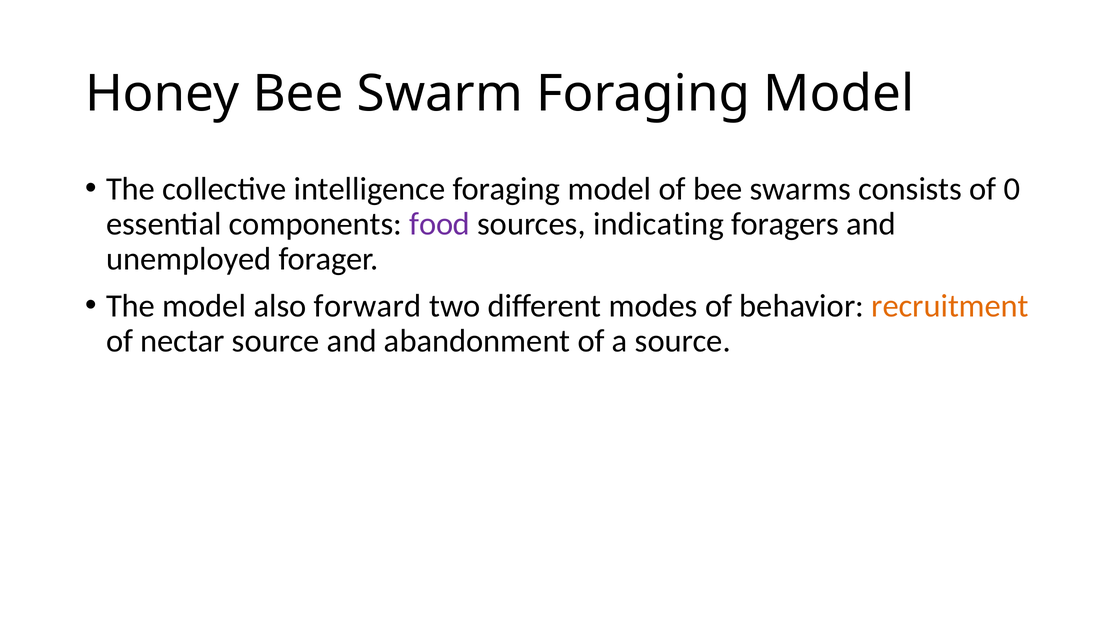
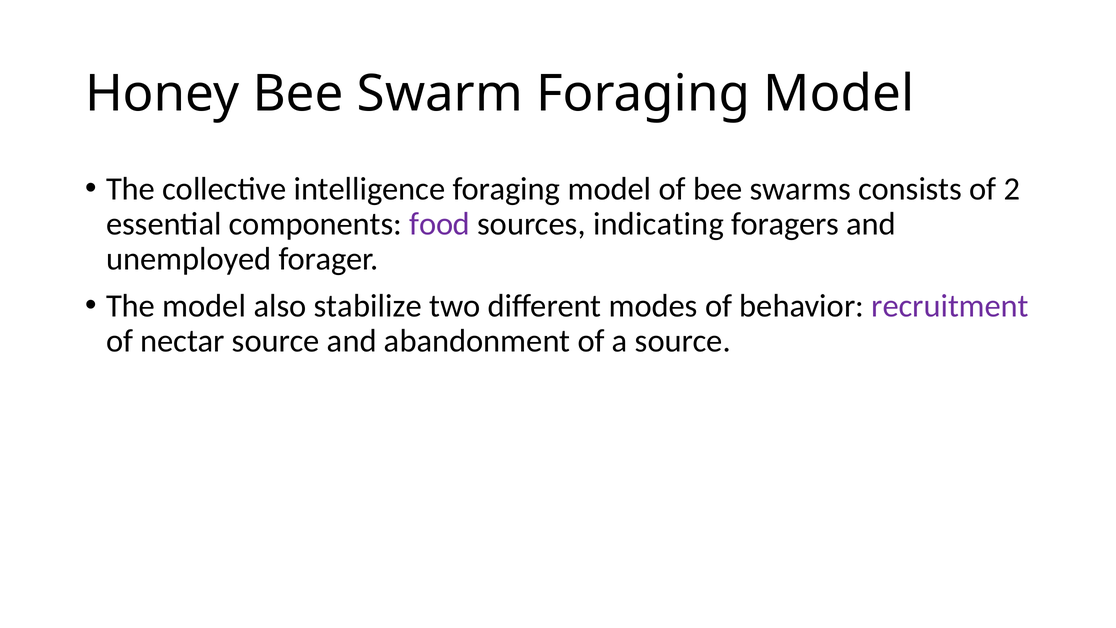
0: 0 -> 2 (1012, 189)
forward: forward -> stabilize (368, 306)
recruitment colour: orange -> purple (950, 306)
